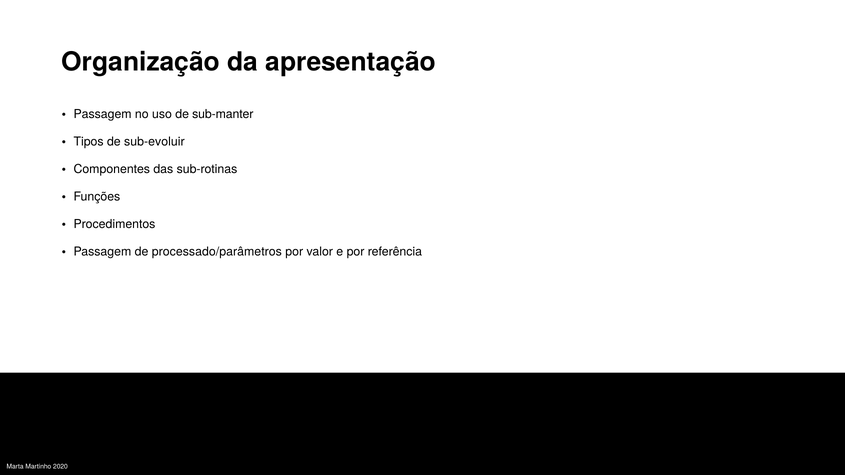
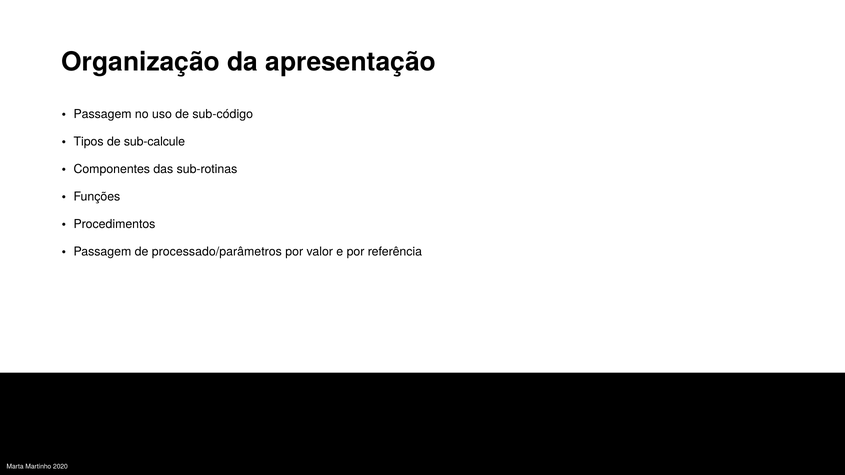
sub-manter: sub-manter -> sub-código (223, 114)
sub-evoluir: sub-evoluir -> sub-calcule (154, 142)
